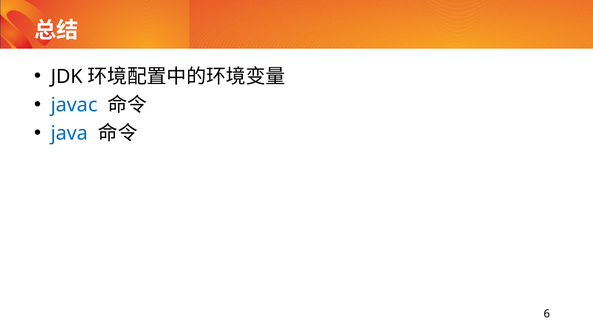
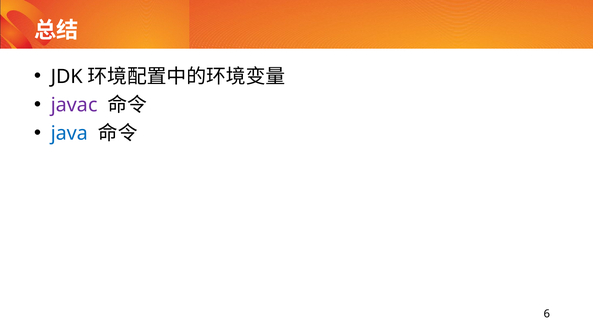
javac colour: blue -> purple (74, 105)
